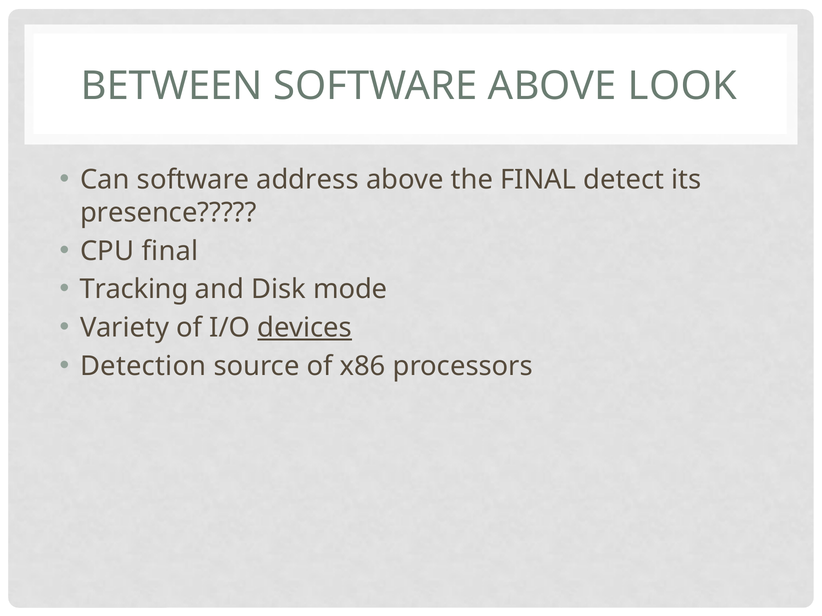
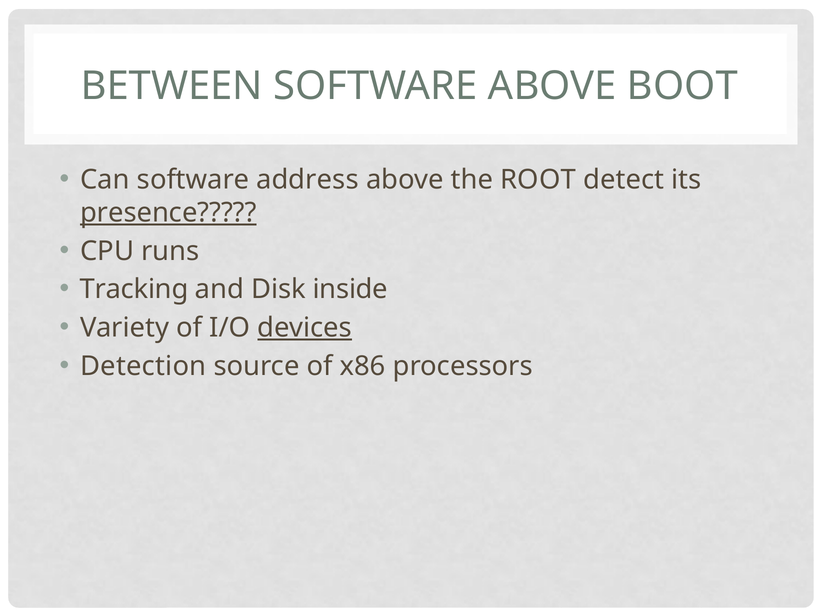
LOOK: LOOK -> BOOT (682, 86)
the FINAL: FINAL -> ROOT (538, 180)
presence underline: none -> present (168, 213)
CPU final: final -> runs (170, 251)
mode: mode -> inside (350, 290)
